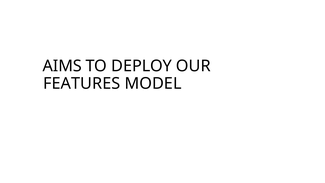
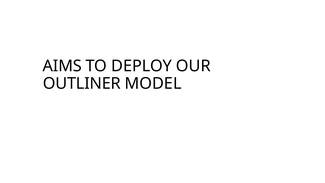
FEATURES: FEATURES -> OUTLINER (82, 83)
